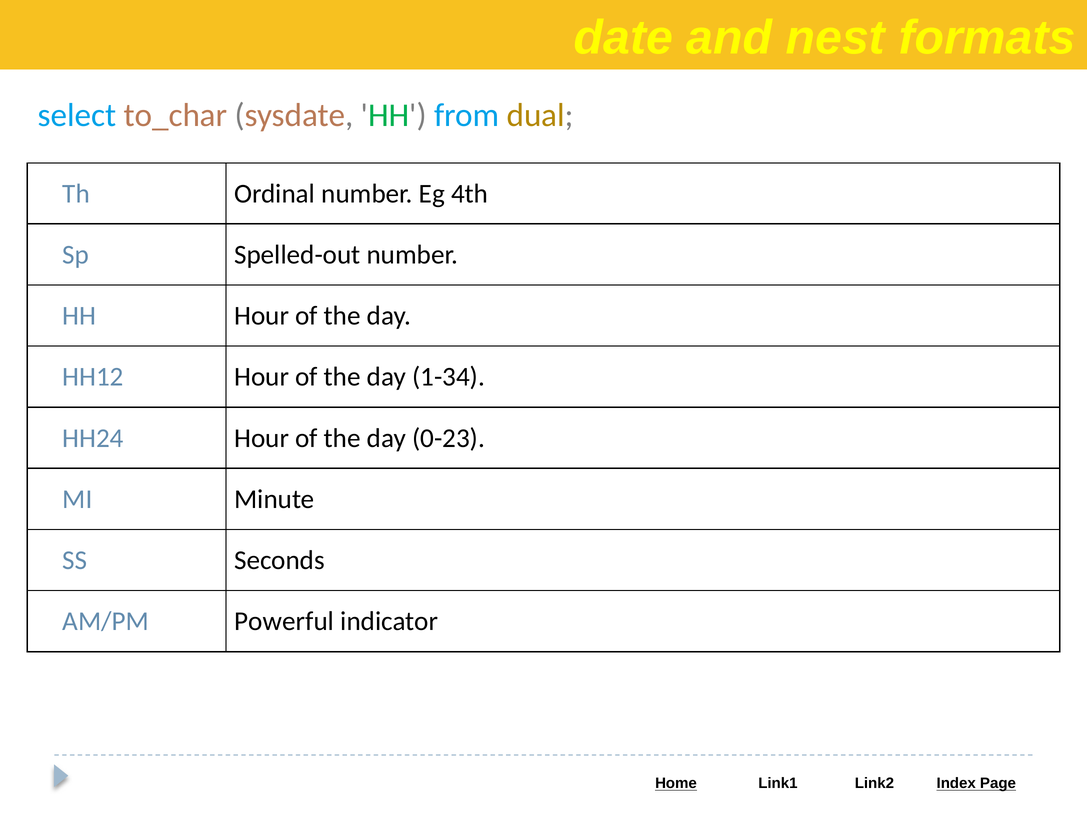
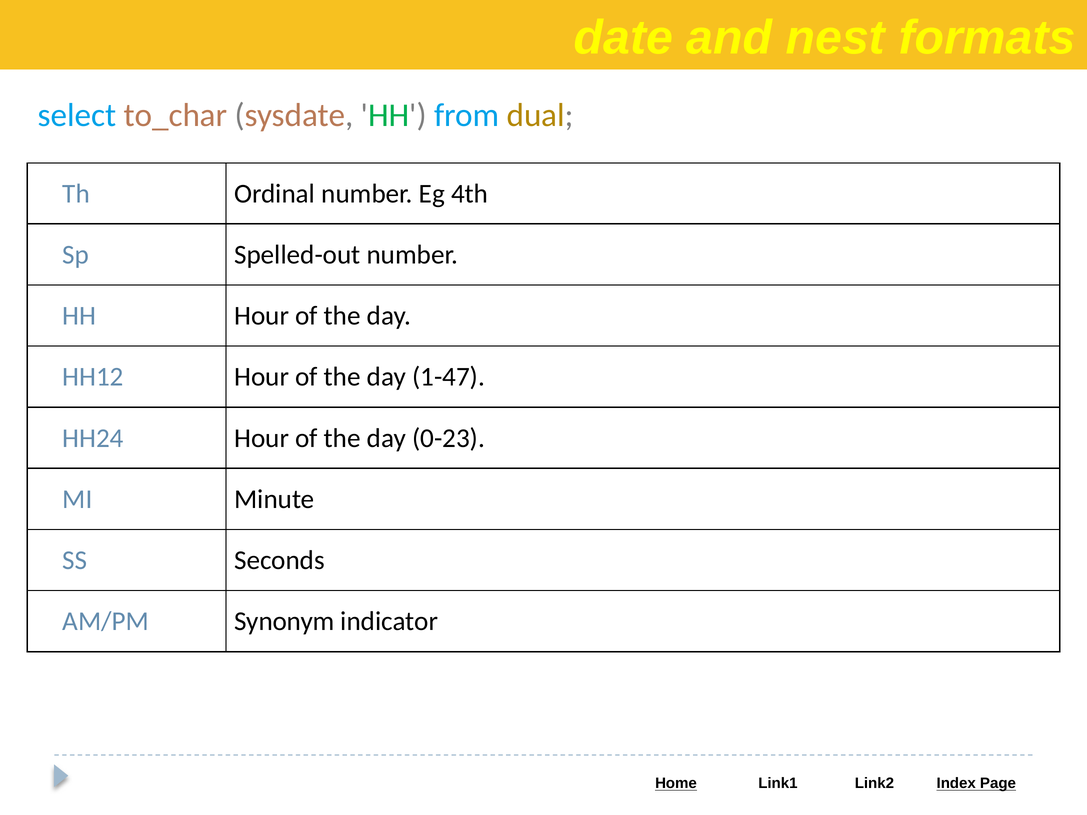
1-34: 1-34 -> 1-47 (448, 377)
Powerful: Powerful -> Synonym (284, 622)
